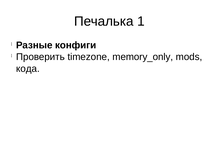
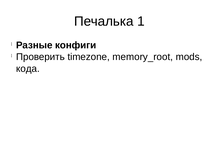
memory_only: memory_only -> memory_root (143, 57)
